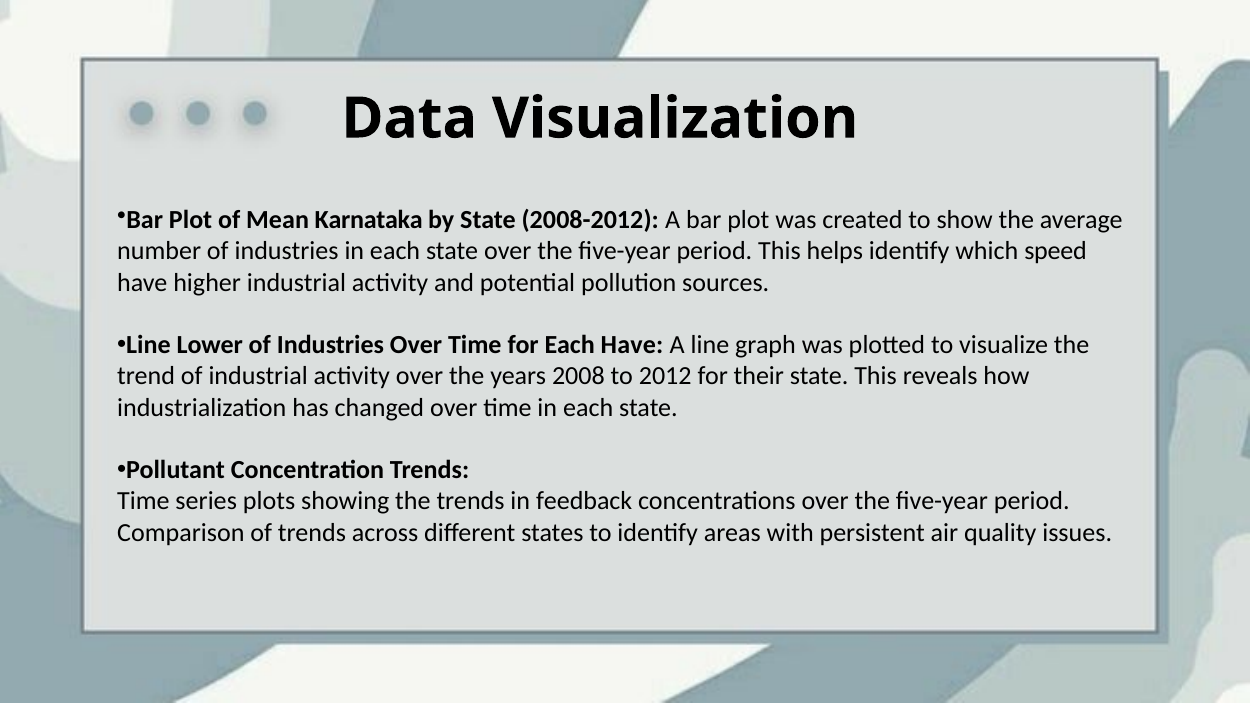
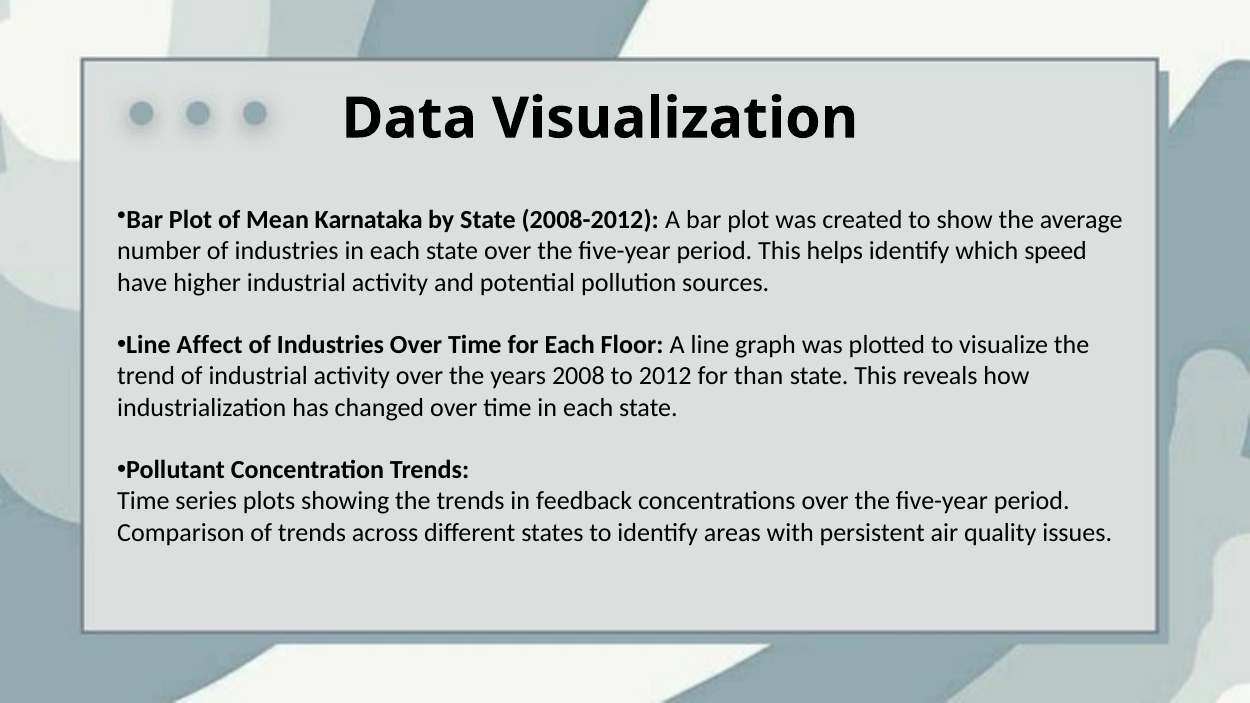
Lower: Lower -> Affect (210, 345)
Each Have: Have -> Floor (632, 345)
their: their -> than (759, 376)
